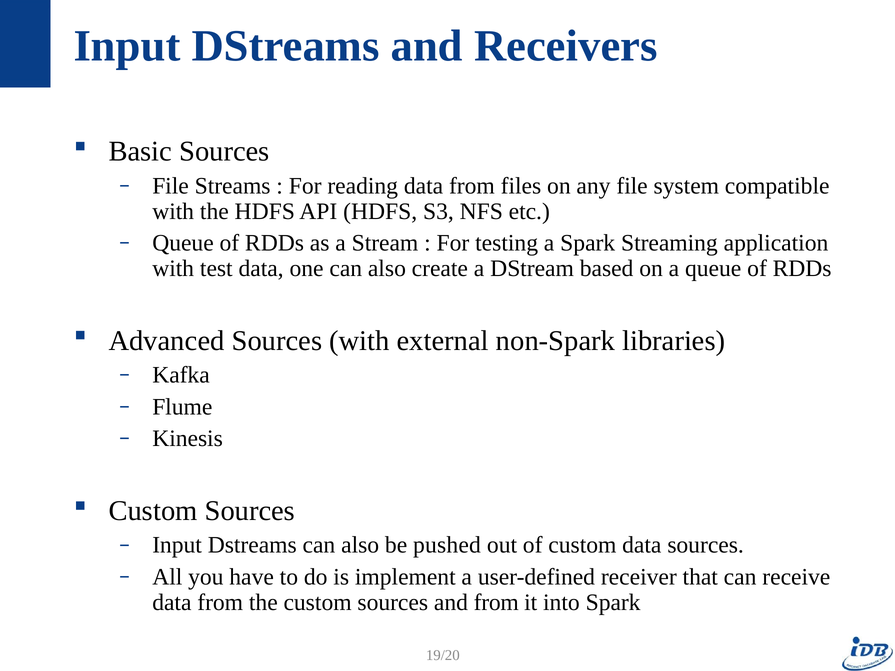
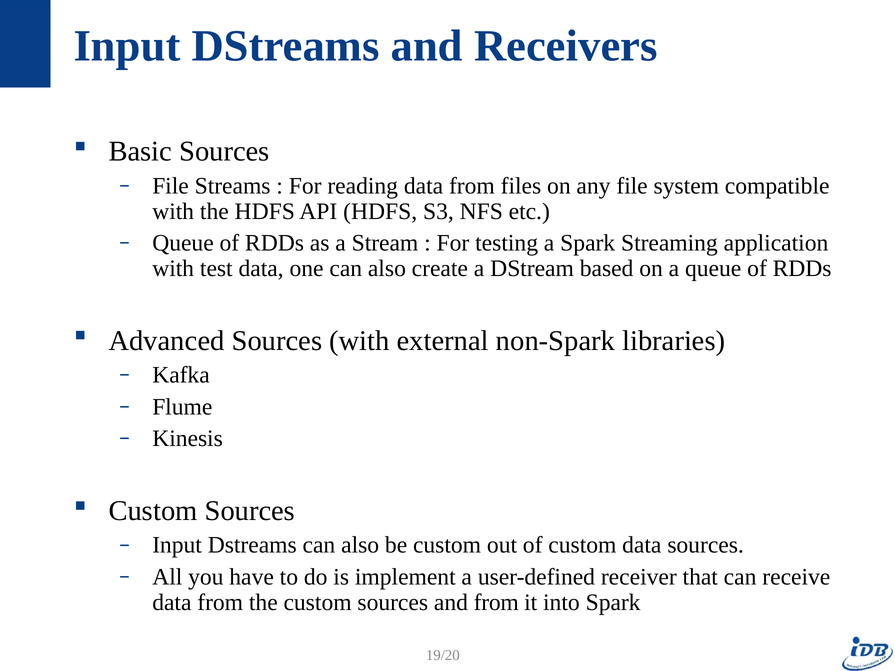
be pushed: pushed -> custom (447, 545)
